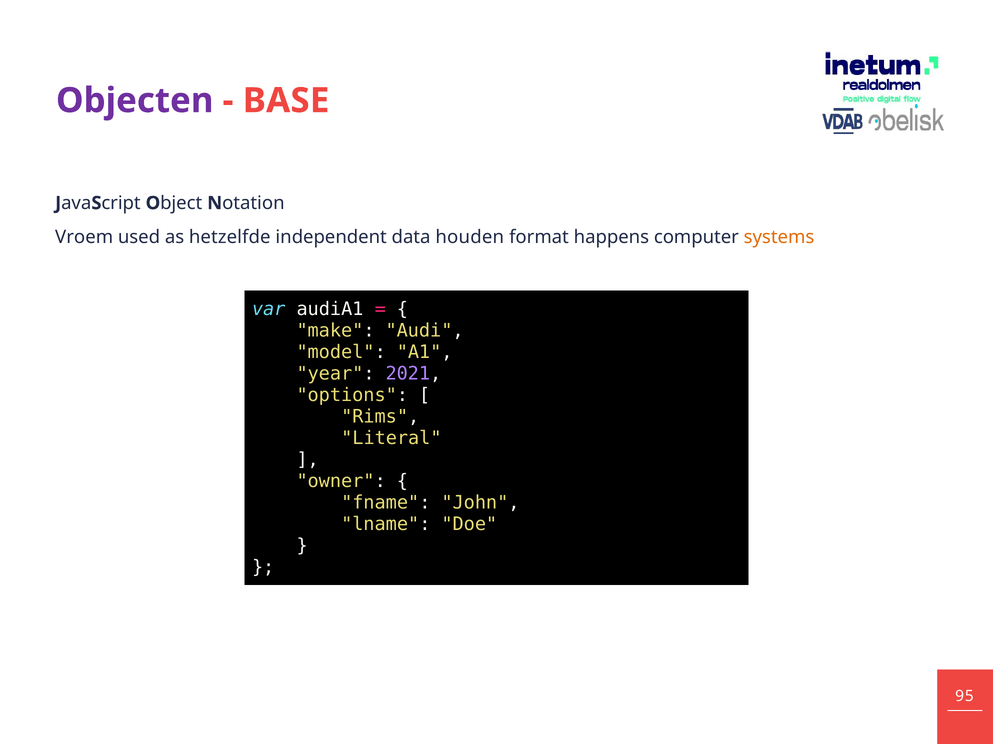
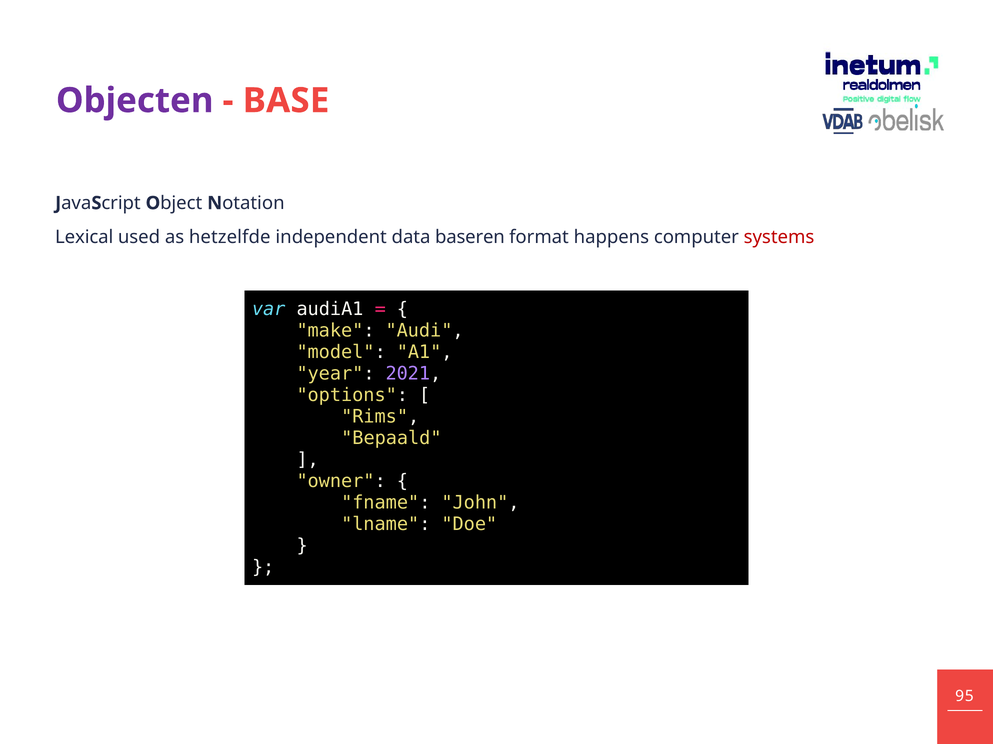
Vroem: Vroem -> Lexical (84, 237)
houden: houden -> baseren (470, 237)
systems colour: orange -> red (779, 237)
Literal: Literal -> Bepaald (391, 438)
